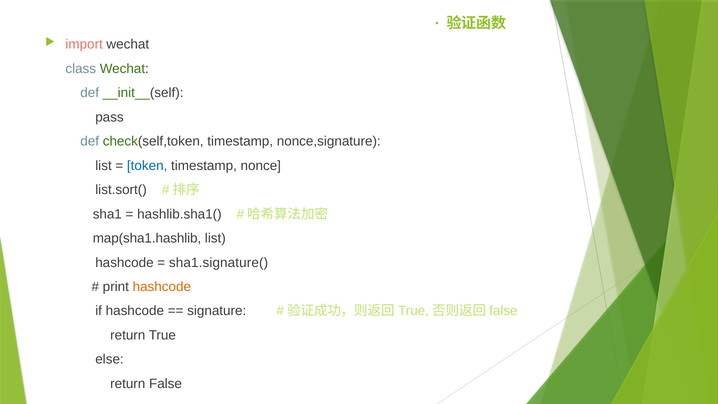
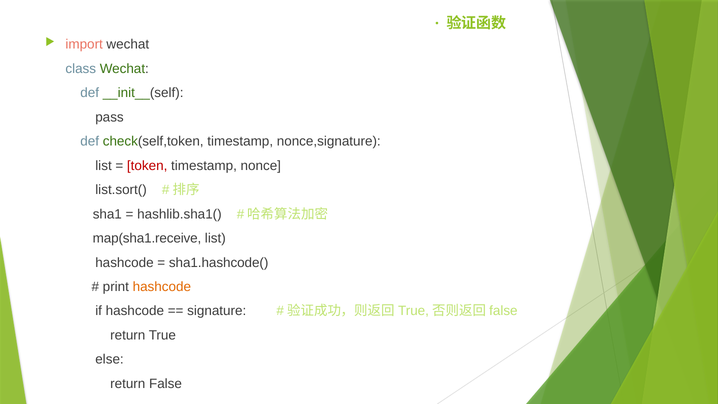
token colour: blue -> red (147, 166)
map(sha1.hashlib: map(sha1.hashlib -> map(sha1.receive (147, 238)
sha1.signature(: sha1.signature( -> sha1.hashcode( (219, 262)
